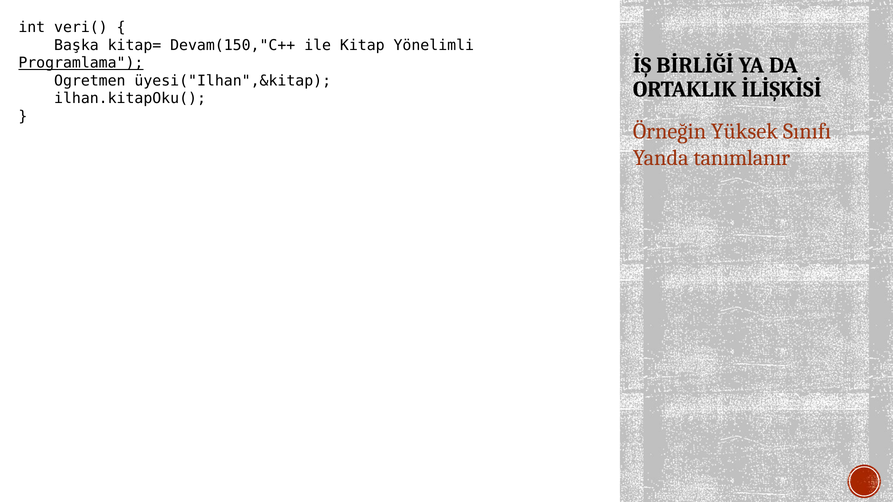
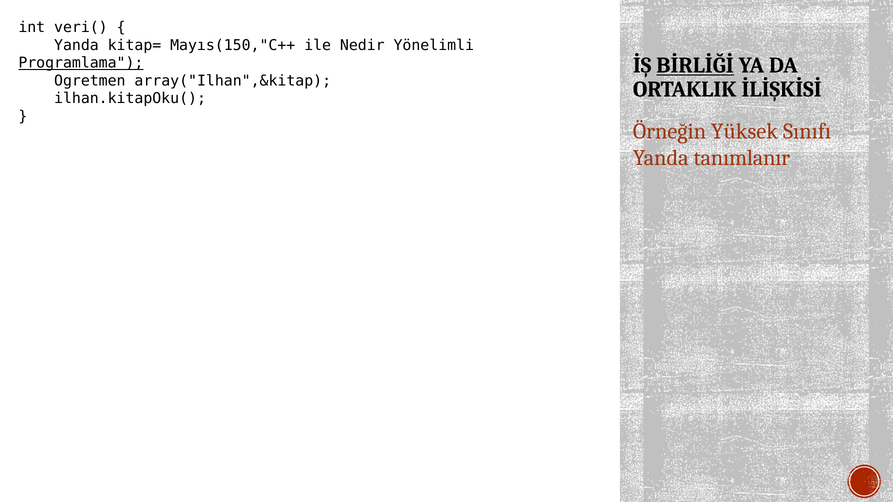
Başka: Başka -> Yanda (76, 45)
Devam(150,"C++: Devam(150,"C++ -> Mayıs(150,"C++ (233, 45)
Kitap: Kitap -> Nedir (362, 45)
BİRLİĞİ underline: none -> present (695, 66)
üyesi("Ilhan",&kitap: üyesi("Ilhan",&kitap -> array("Ilhan",&kitap (233, 81)
